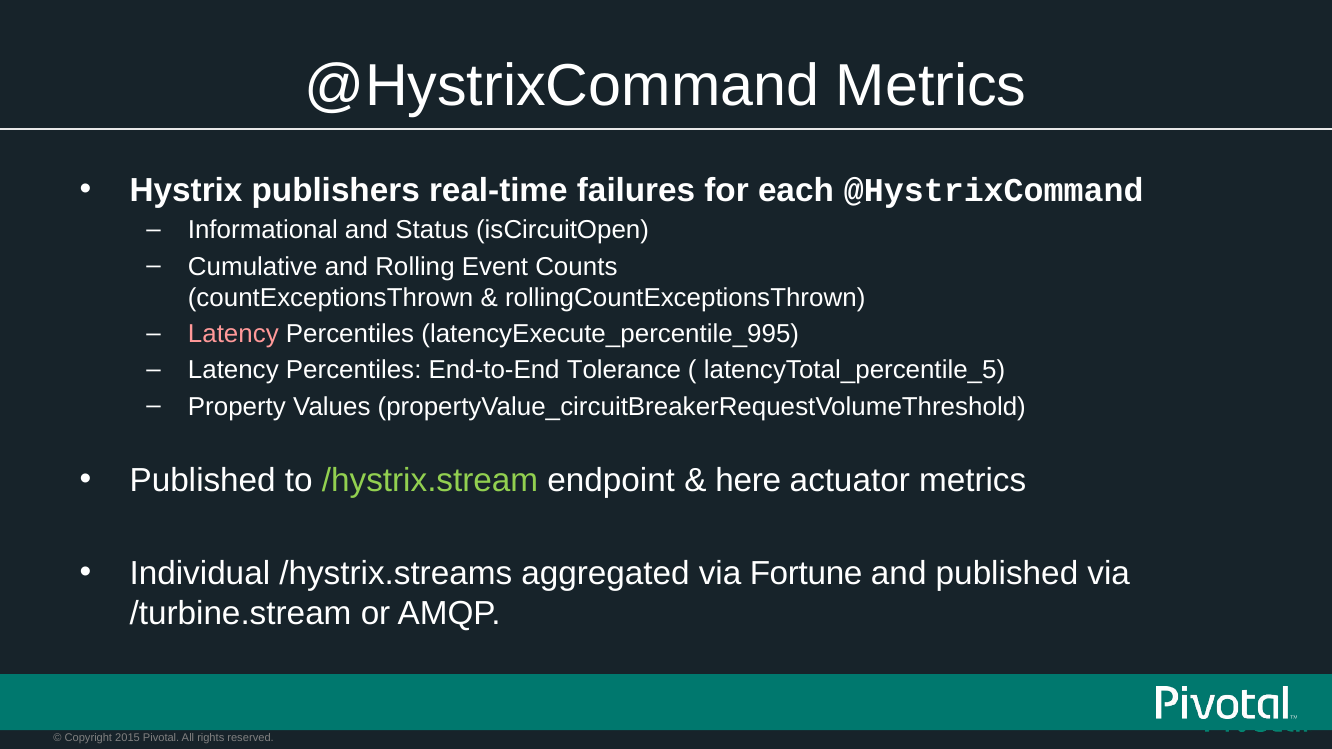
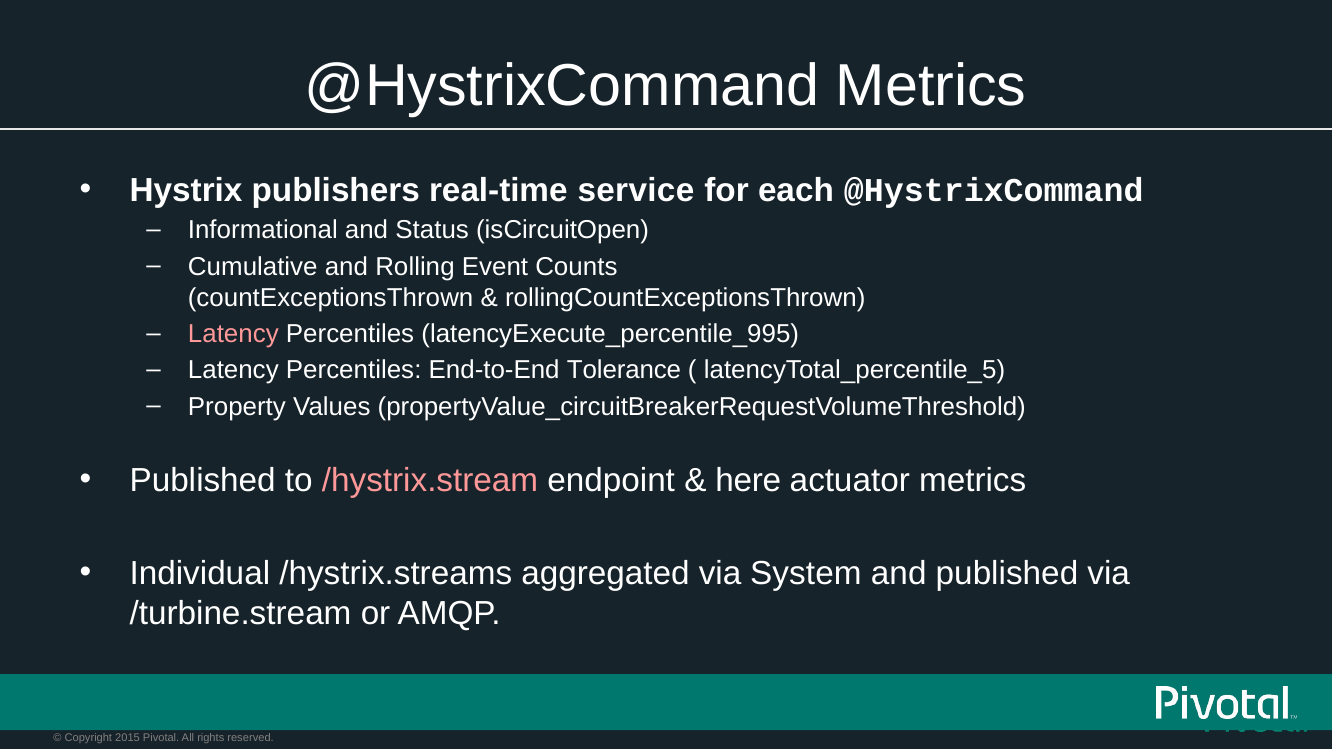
failures: failures -> service (636, 190)
/hystrix.stream colour: light green -> pink (430, 481)
Fortune: Fortune -> System (806, 574)
